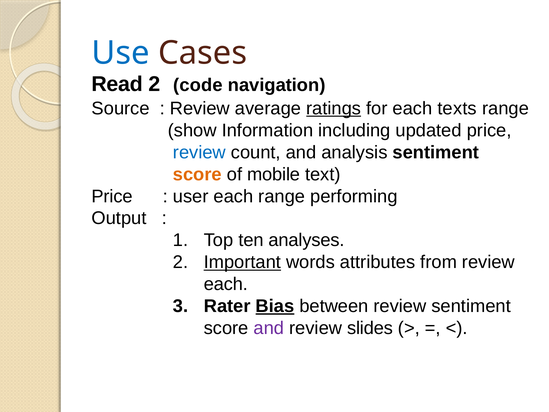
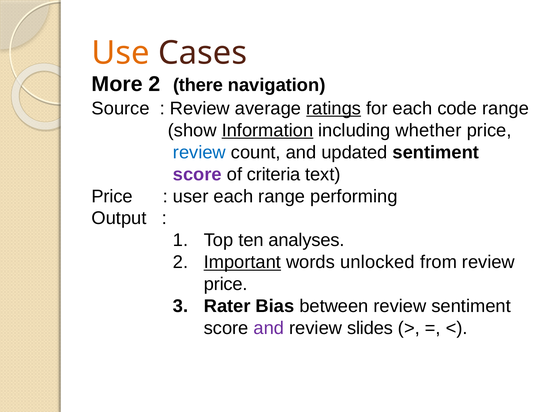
Use colour: blue -> orange (121, 53)
Read: Read -> More (117, 84)
code: code -> there (198, 85)
texts: texts -> code (457, 108)
Information underline: none -> present (267, 130)
updated: updated -> whether (429, 130)
analysis: analysis -> updated (354, 152)
score colour: orange -> purple (197, 174)
mobile: mobile -> criteria (274, 174)
attributes: attributes -> unlocked (377, 262)
each: each -> price (226, 284)
Bias underline: present -> none (275, 306)
